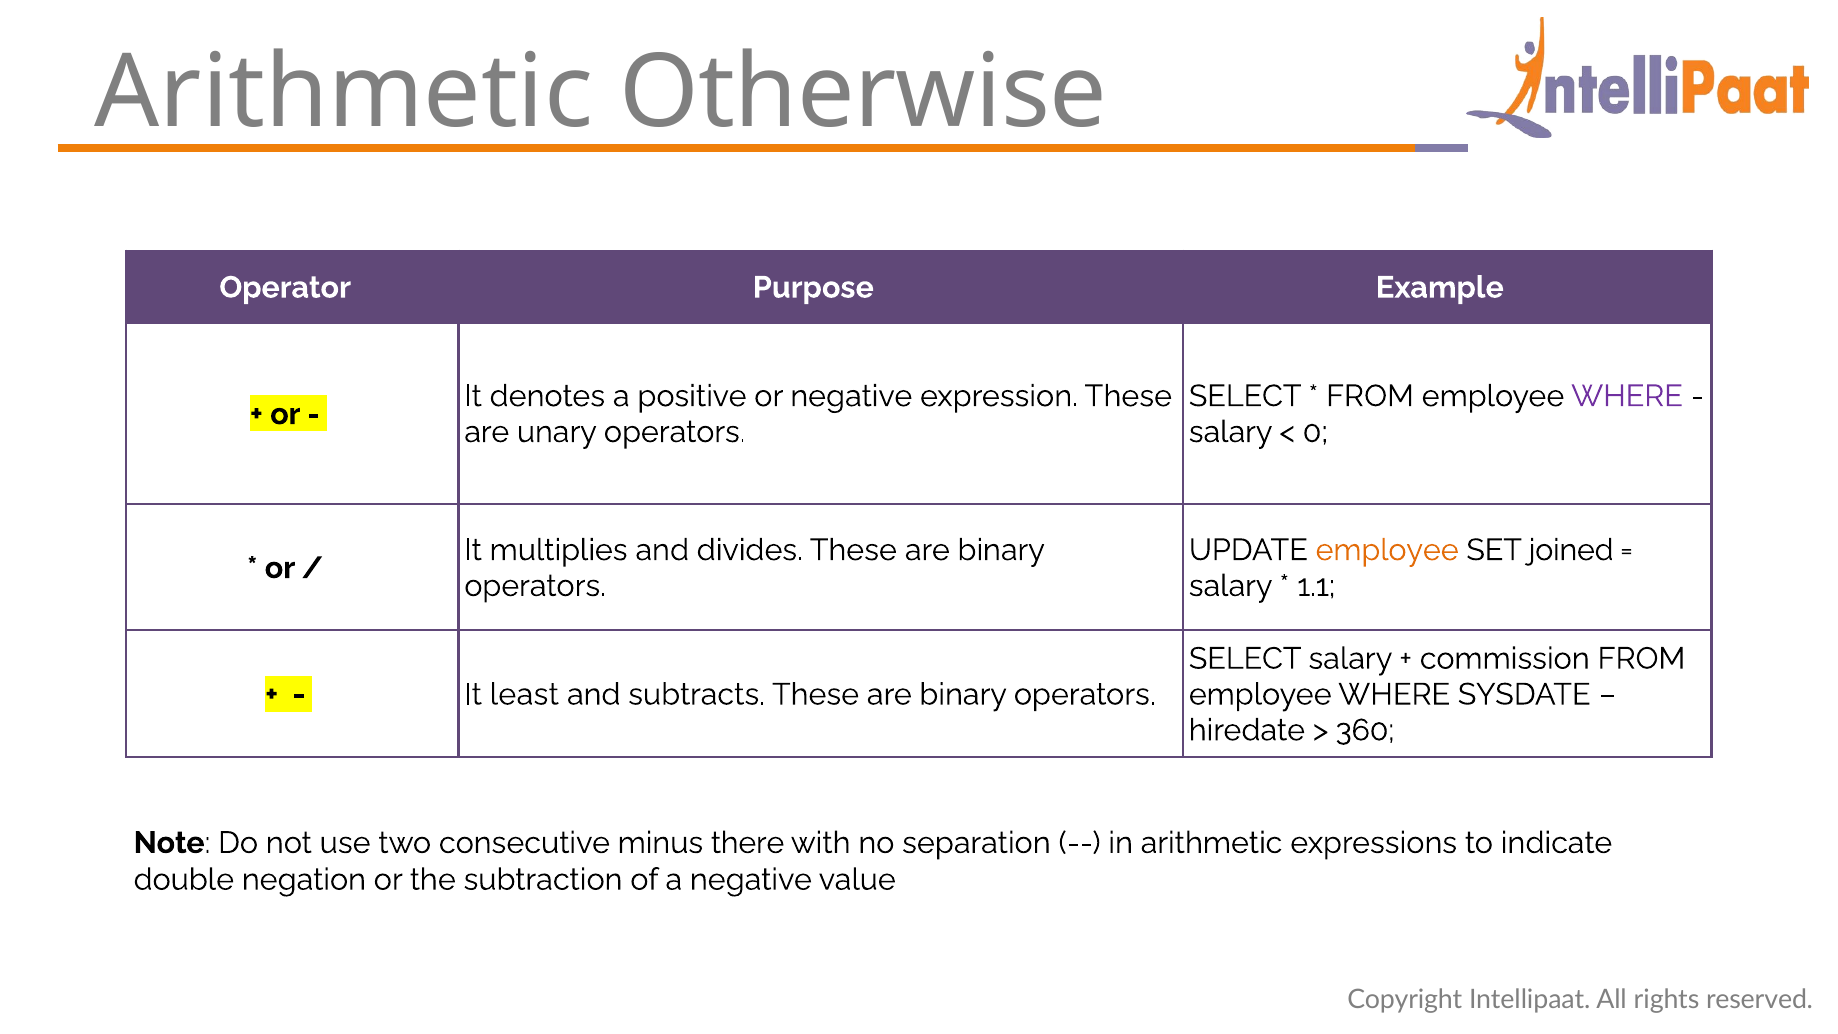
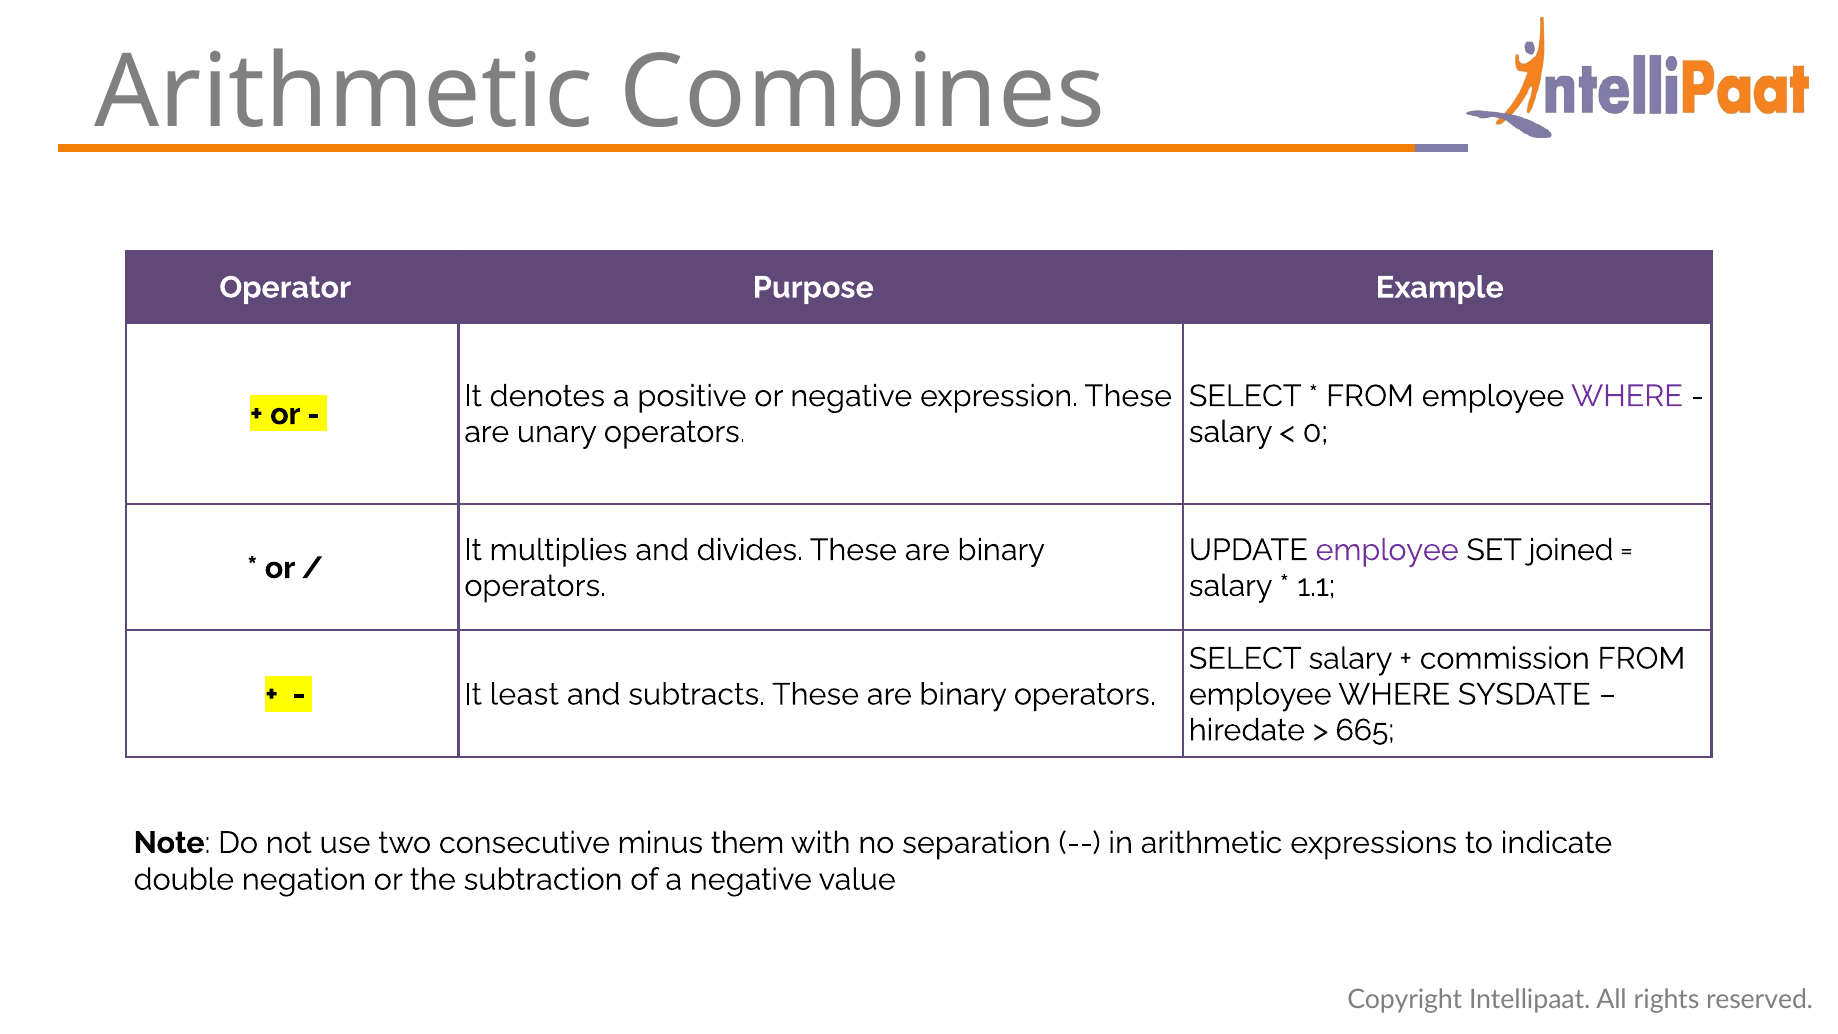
Otherwise: Otherwise -> Combines (863, 92)
employee colour: orange -> purple (1387, 550)
360: 360 -> 665 (1365, 730)
there: there -> them (748, 843)
